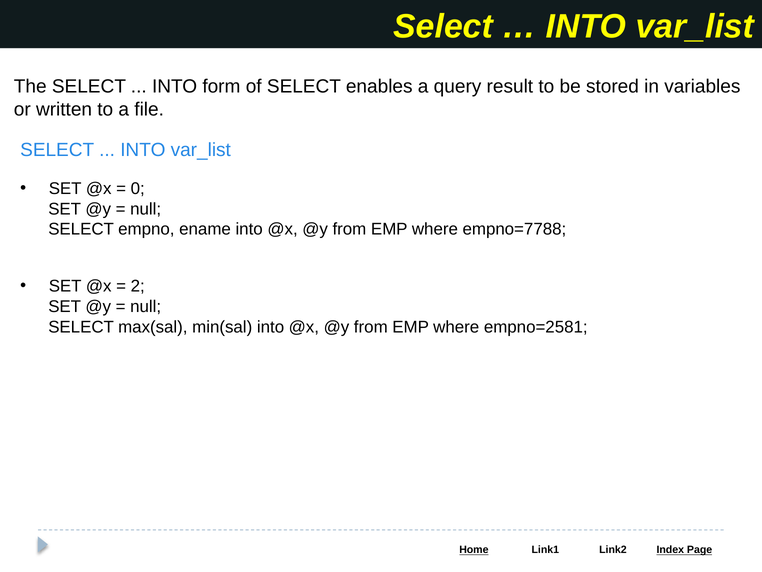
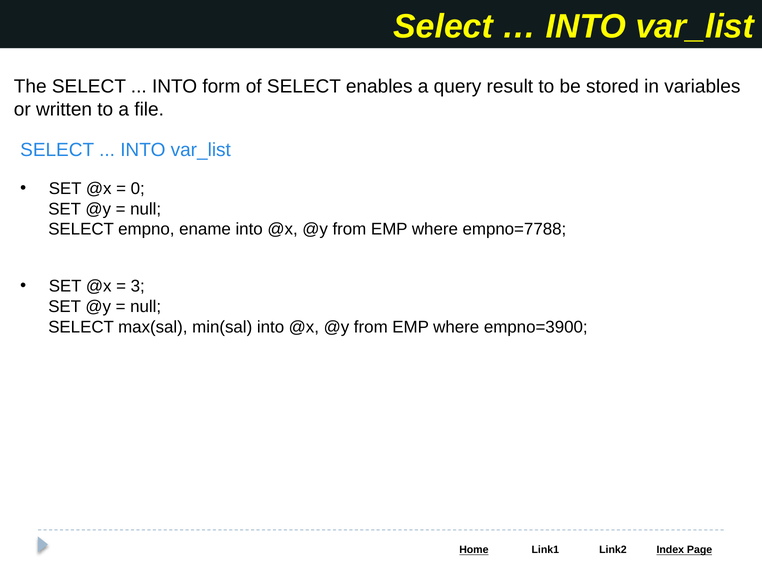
2: 2 -> 3 (138, 286)
empno=2581: empno=2581 -> empno=3900 (536, 327)
